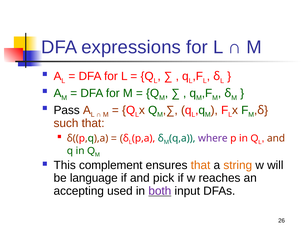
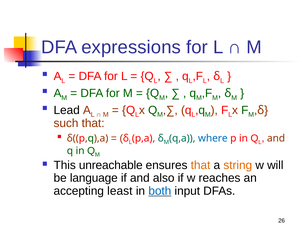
Pass: Pass -> Lead (67, 110)
where colour: purple -> blue (213, 138)
complement: complement -> unreachable (111, 165)
pick: pick -> also (164, 177)
used: used -> least (120, 190)
both colour: purple -> blue (160, 190)
